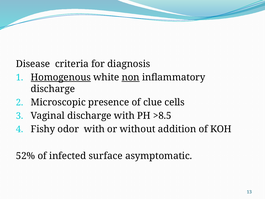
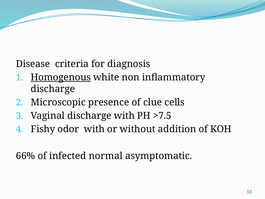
non underline: present -> none (131, 77)
>8.5: >8.5 -> >7.5 (162, 116)
52%: 52% -> 66% (25, 156)
surface: surface -> normal (106, 156)
